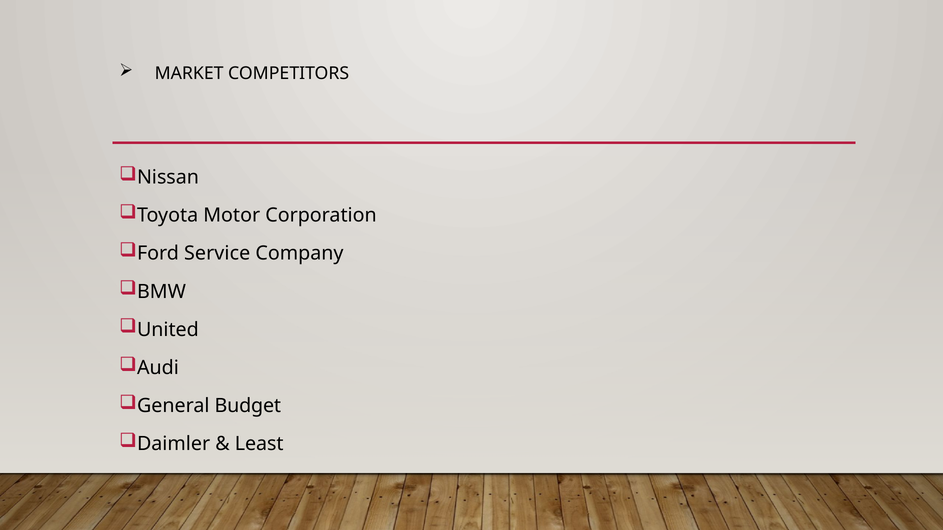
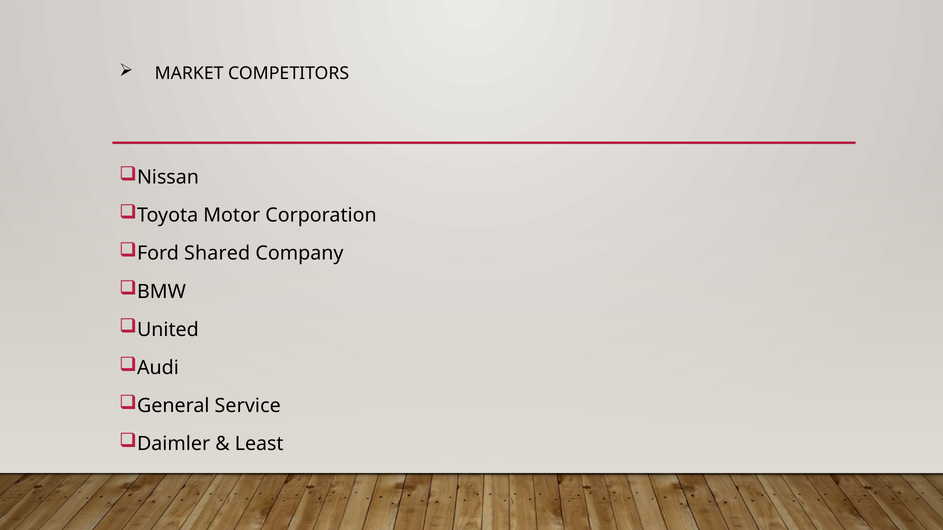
Service: Service -> Shared (217, 254)
Budget: Budget -> Service (248, 406)
